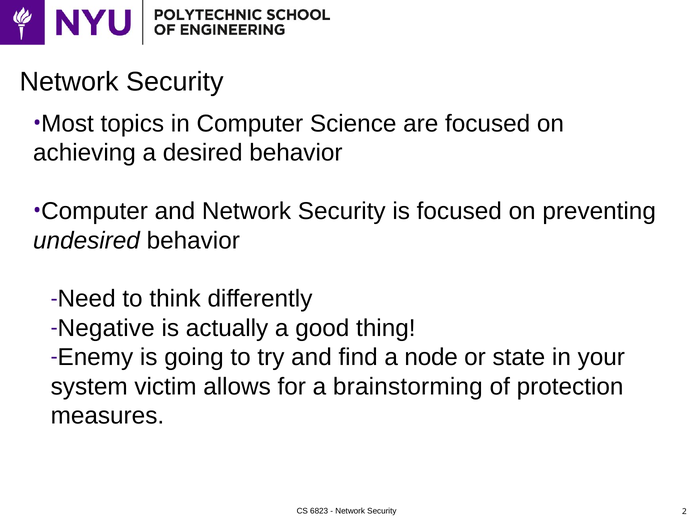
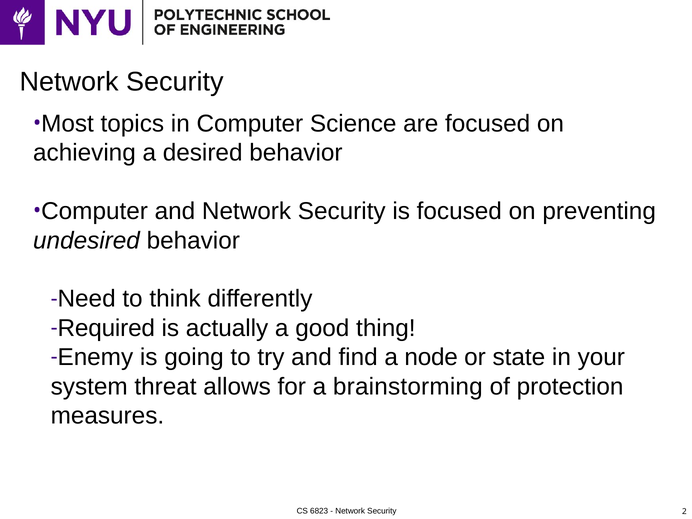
Negative: Negative -> Required (106, 328)
victim: victim -> threat (165, 386)
